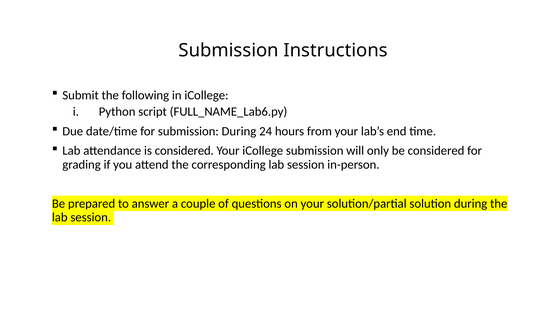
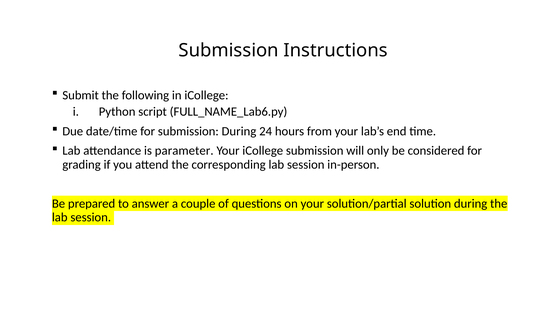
is considered: considered -> parameter (184, 151)
